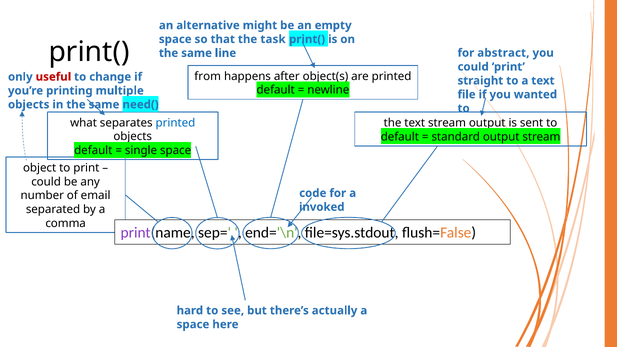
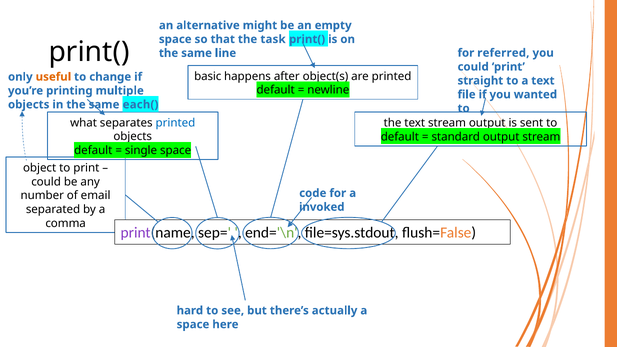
abstract: abstract -> referred (503, 53)
from: from -> basic (208, 76)
useful colour: red -> orange (53, 77)
need(: need( -> each( (141, 105)
